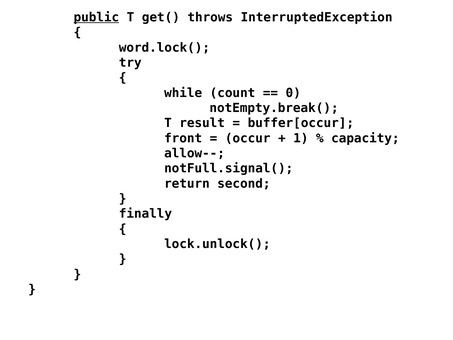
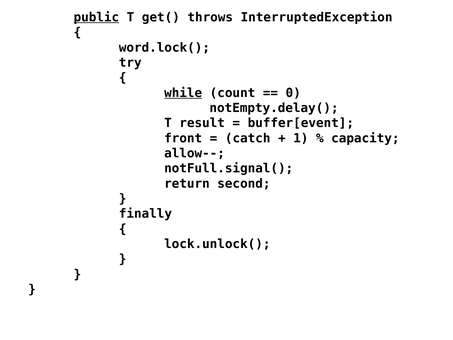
while underline: none -> present (183, 93)
notEmpty.break(: notEmpty.break( -> notEmpty.delay( (274, 108)
buffer[occur: buffer[occur -> buffer[event (301, 123)
occur: occur -> catch (248, 138)
